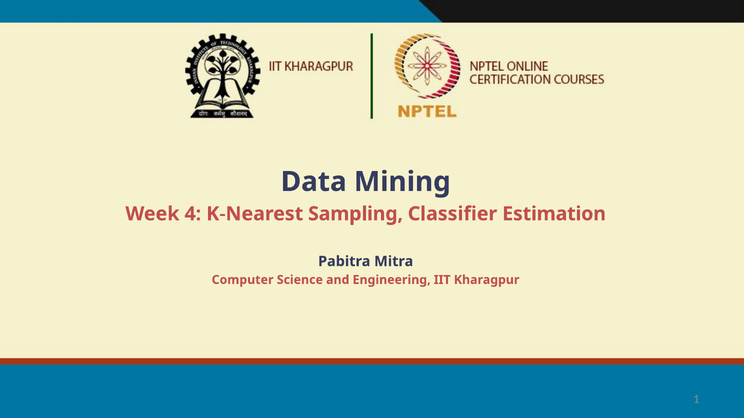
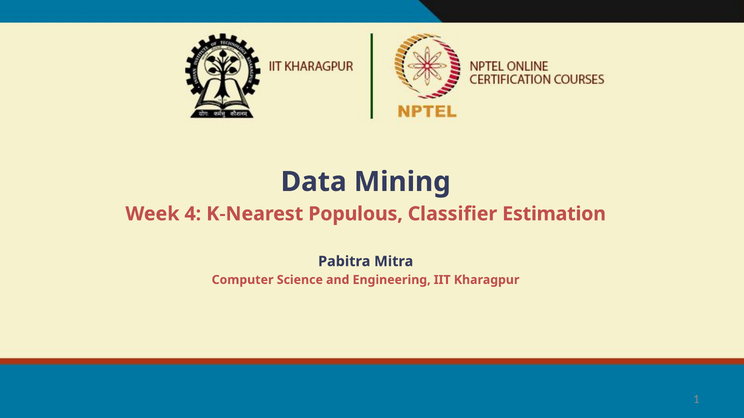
Sampling: Sampling -> Populous (356, 214)
